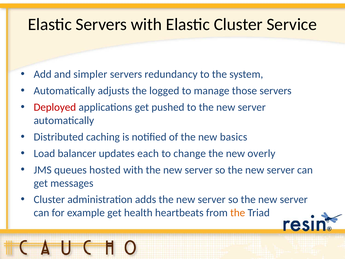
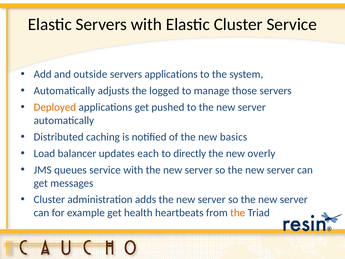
simpler: simpler -> outside (90, 74)
servers redundancy: redundancy -> applications (171, 74)
Deployed colour: red -> orange (55, 107)
change: change -> directly (190, 153)
queues hosted: hosted -> service (105, 170)
